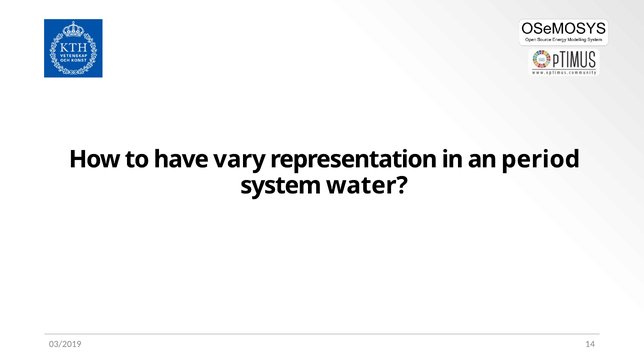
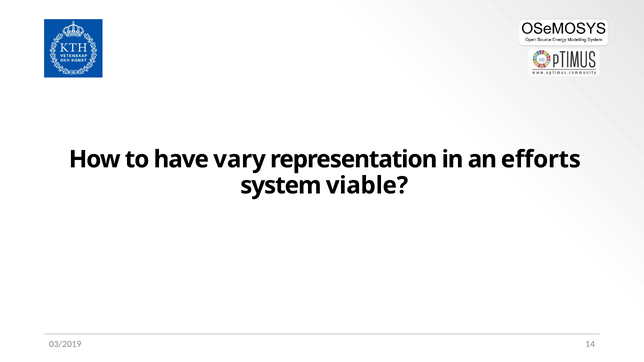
period: period -> efforts (541, 159)
water: water -> viable (367, 186)
